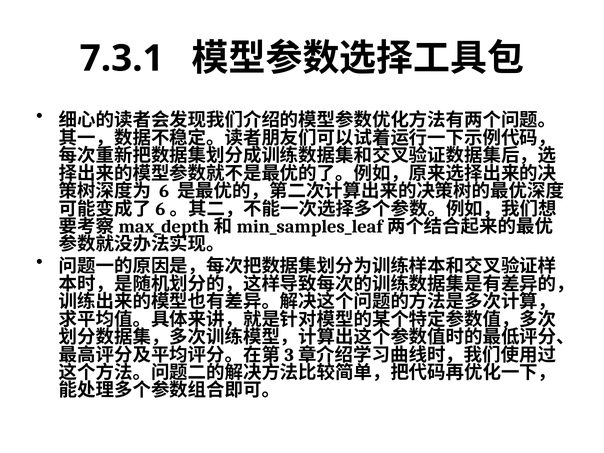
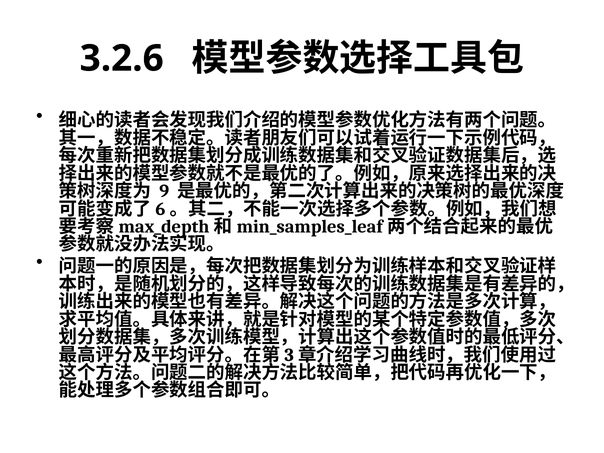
7.3.1: 7.3.1 -> 3.2.6 (122, 58)
6: 6 -> 9 (164, 191)
